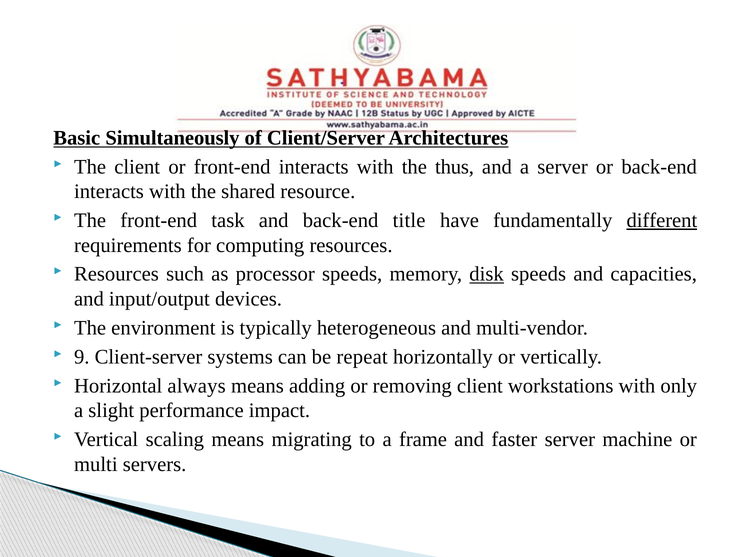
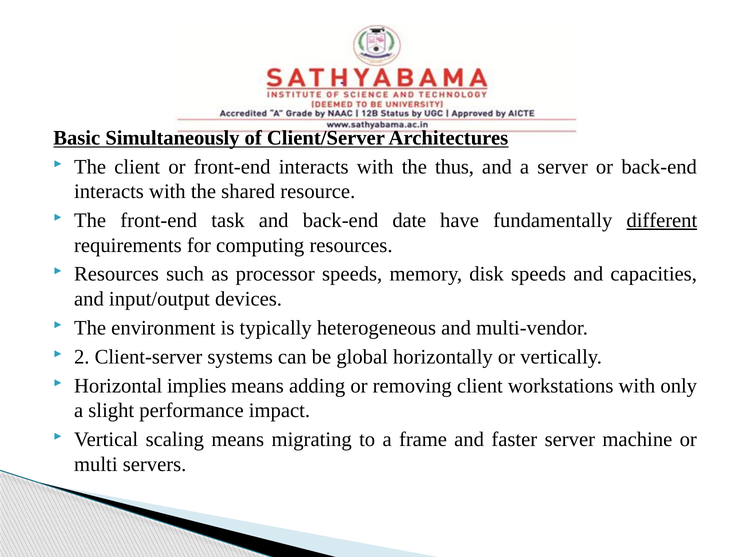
title: title -> date (409, 220)
disk underline: present -> none (487, 274)
9: 9 -> 2 (82, 356)
repeat: repeat -> global (362, 356)
always: always -> implies (197, 385)
